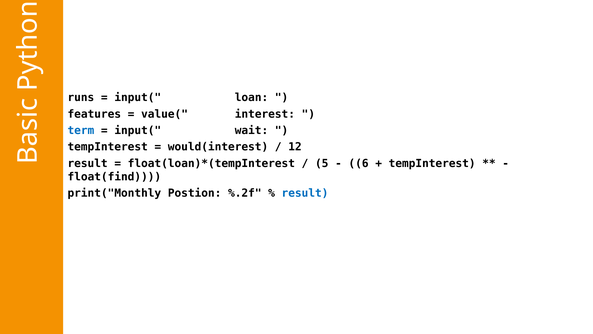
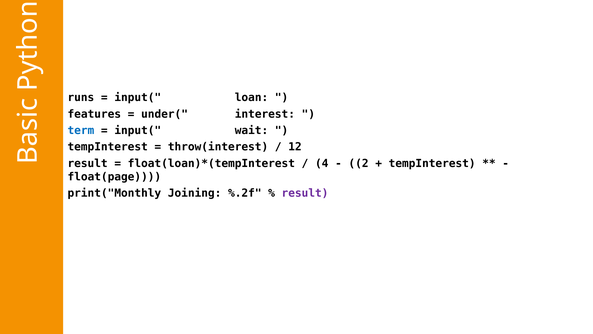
value(: value( -> under( (165, 114)
would(interest: would(interest -> throw(interest (218, 147)
5: 5 -> 4 (322, 163)
6: 6 -> 2 (359, 163)
float(find: float(find -> float(page (114, 176)
Postion: Postion -> Joining (195, 193)
result colour: blue -> purple (305, 193)
